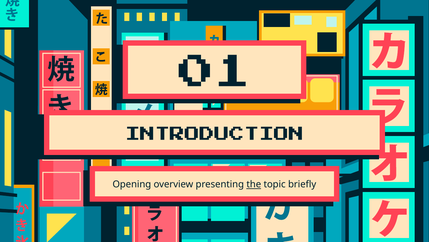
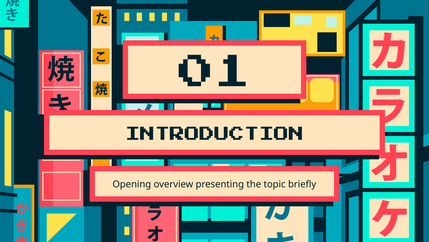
the underline: present -> none (254, 184)
